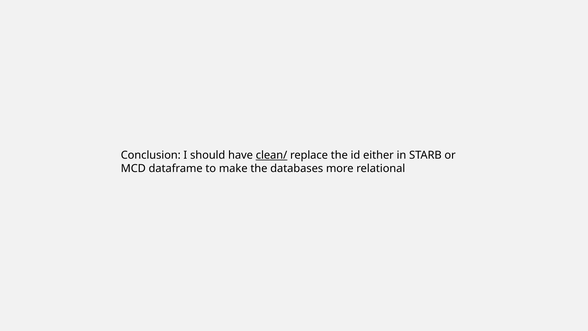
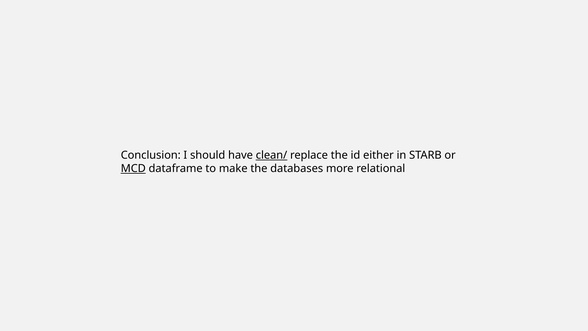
MCD underline: none -> present (133, 168)
